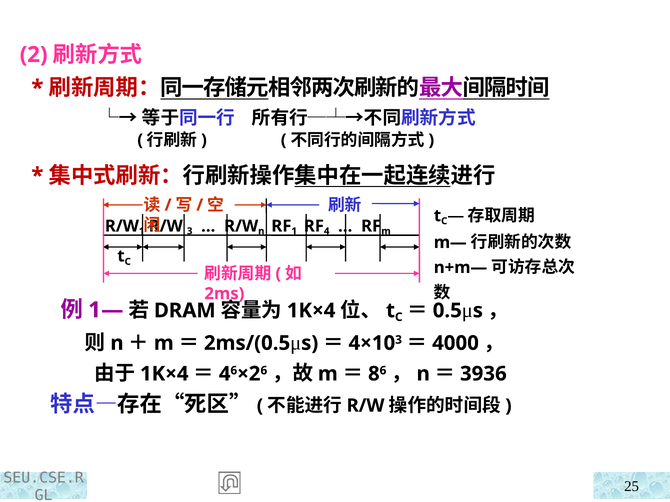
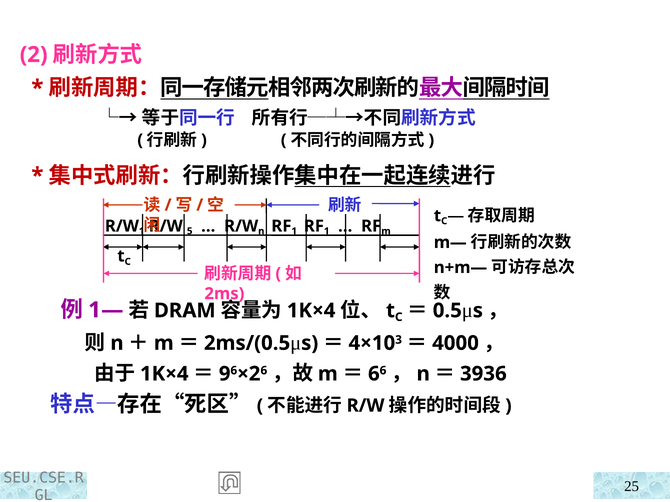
3: 3 -> 5 (190, 231)
4: 4 -> 1 (327, 231)
4: 4 -> 9 (225, 374)
8: 8 -> 6 (374, 374)
